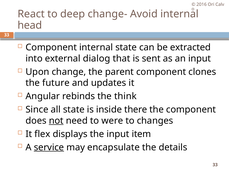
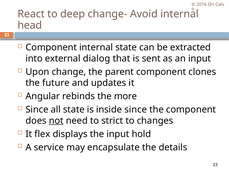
think: think -> more (126, 96)
inside there: there -> since (136, 109)
were: were -> strict (112, 120)
item: item -> hold (141, 134)
service underline: present -> none (49, 147)
